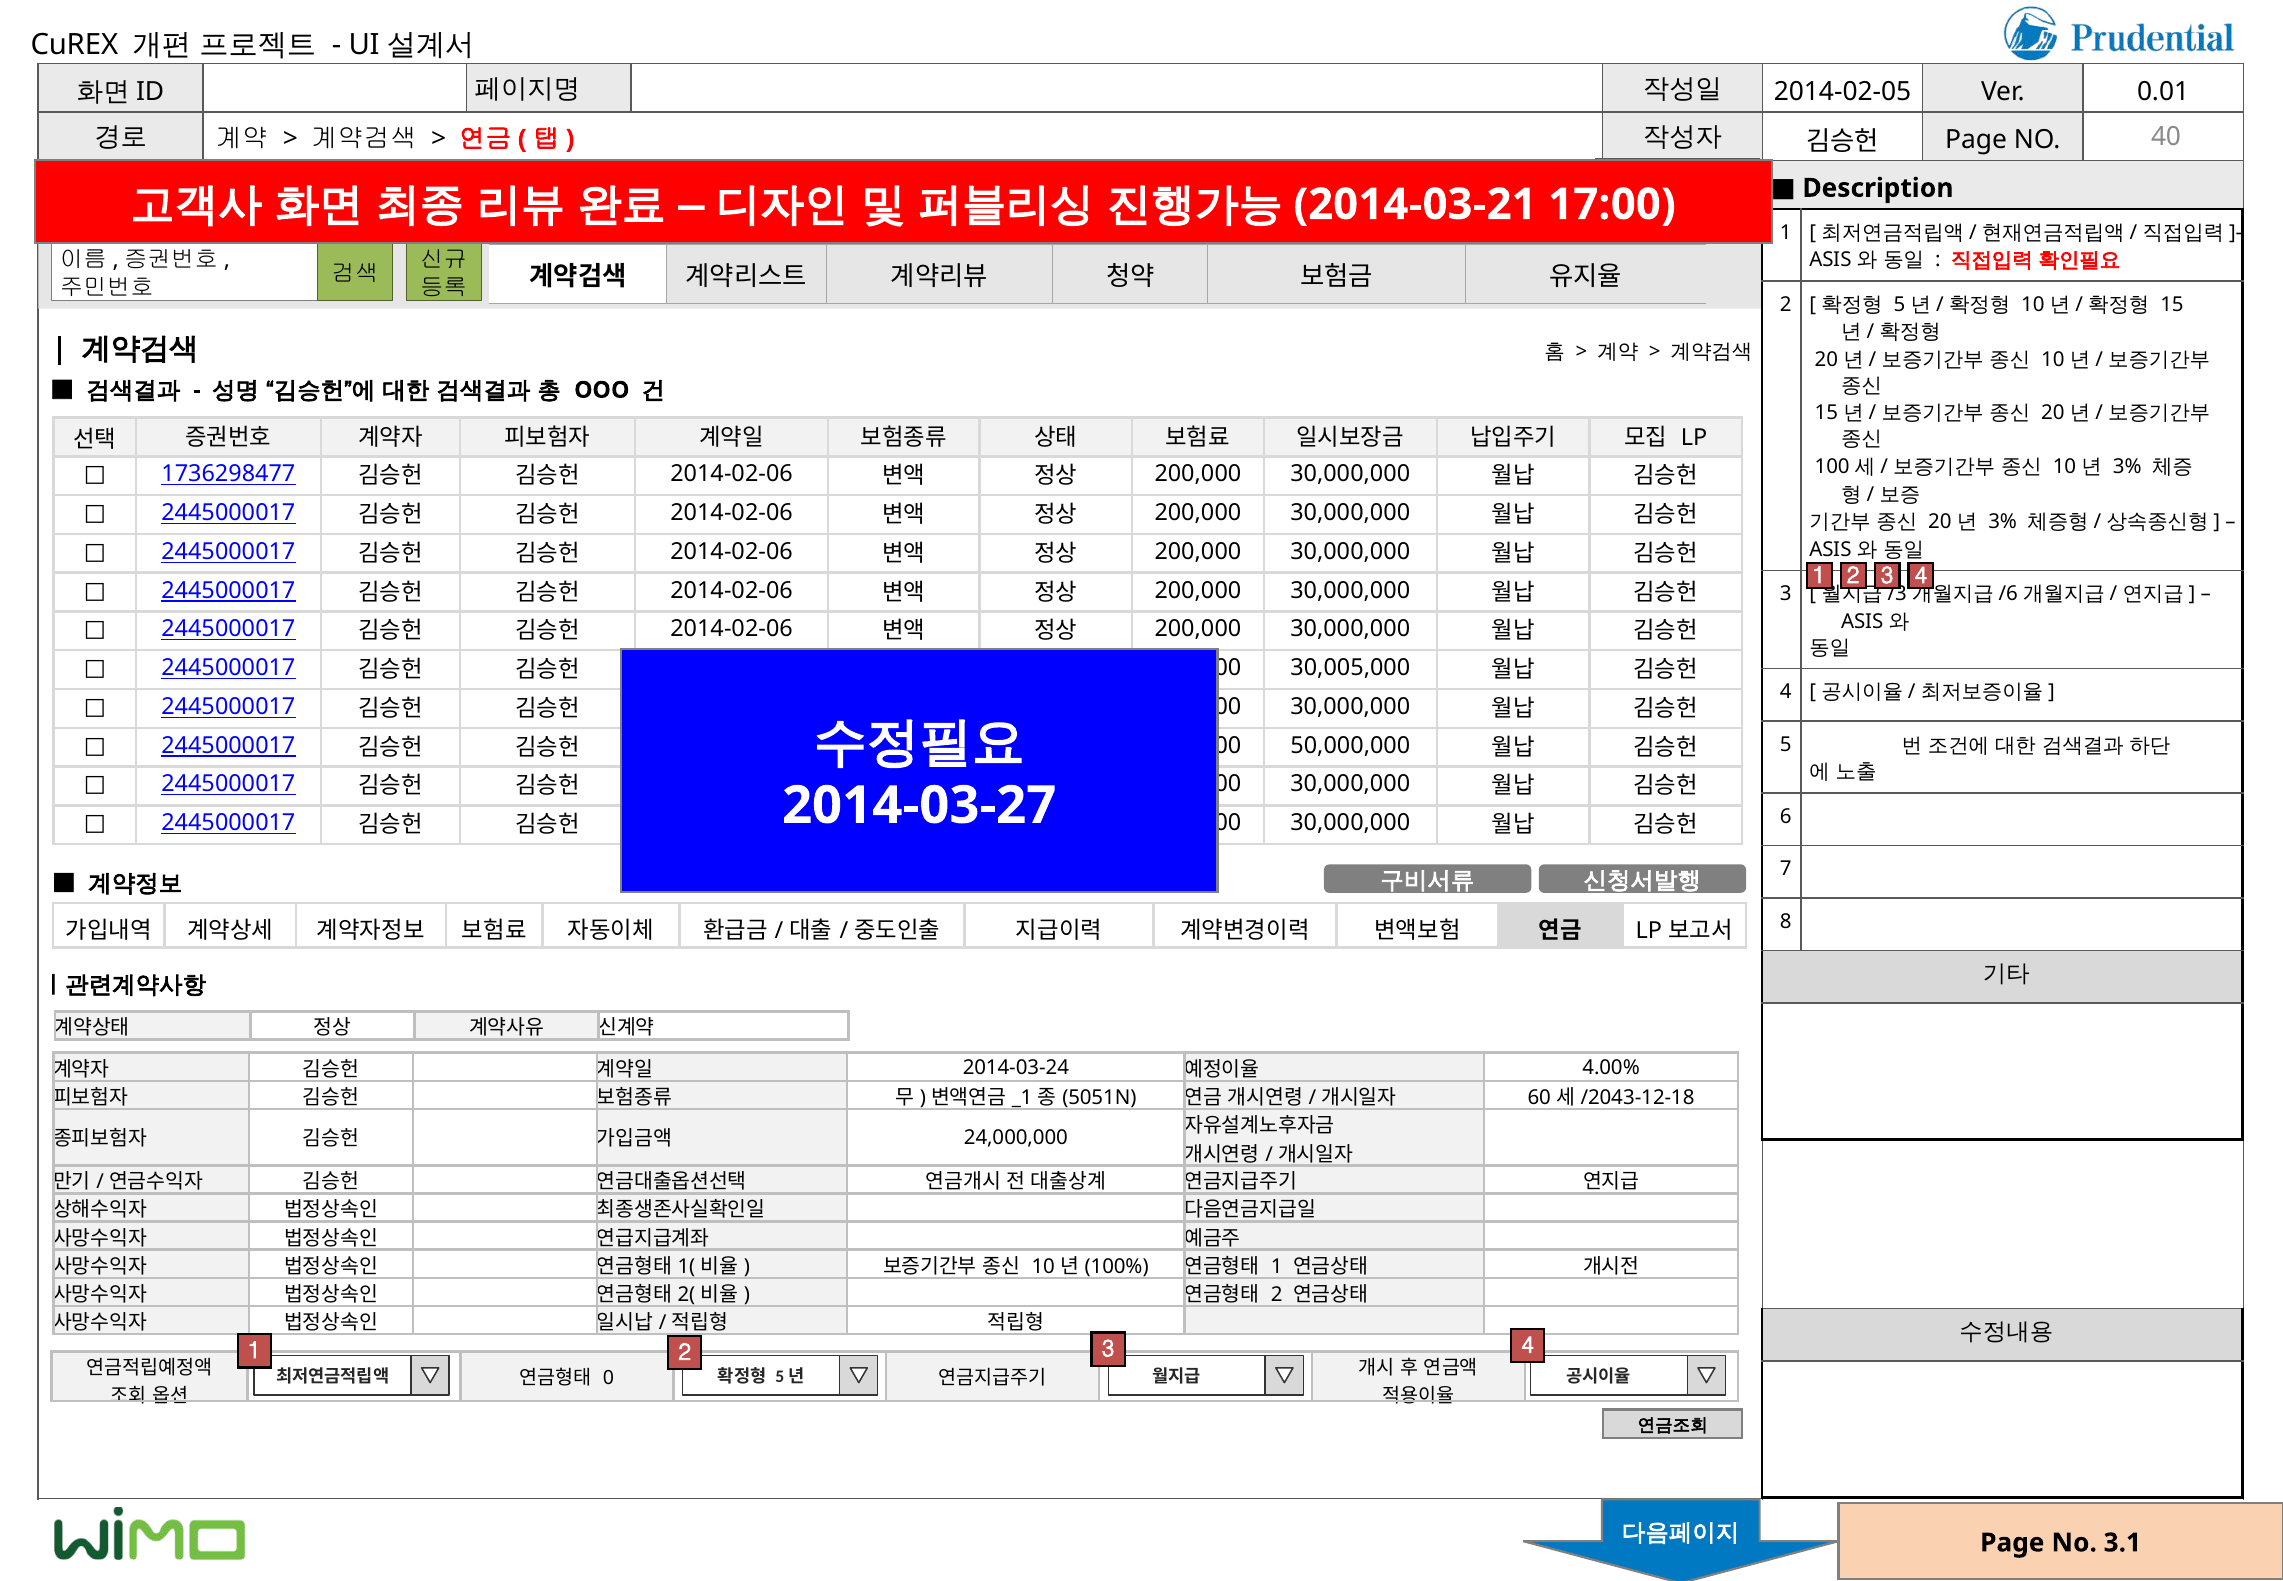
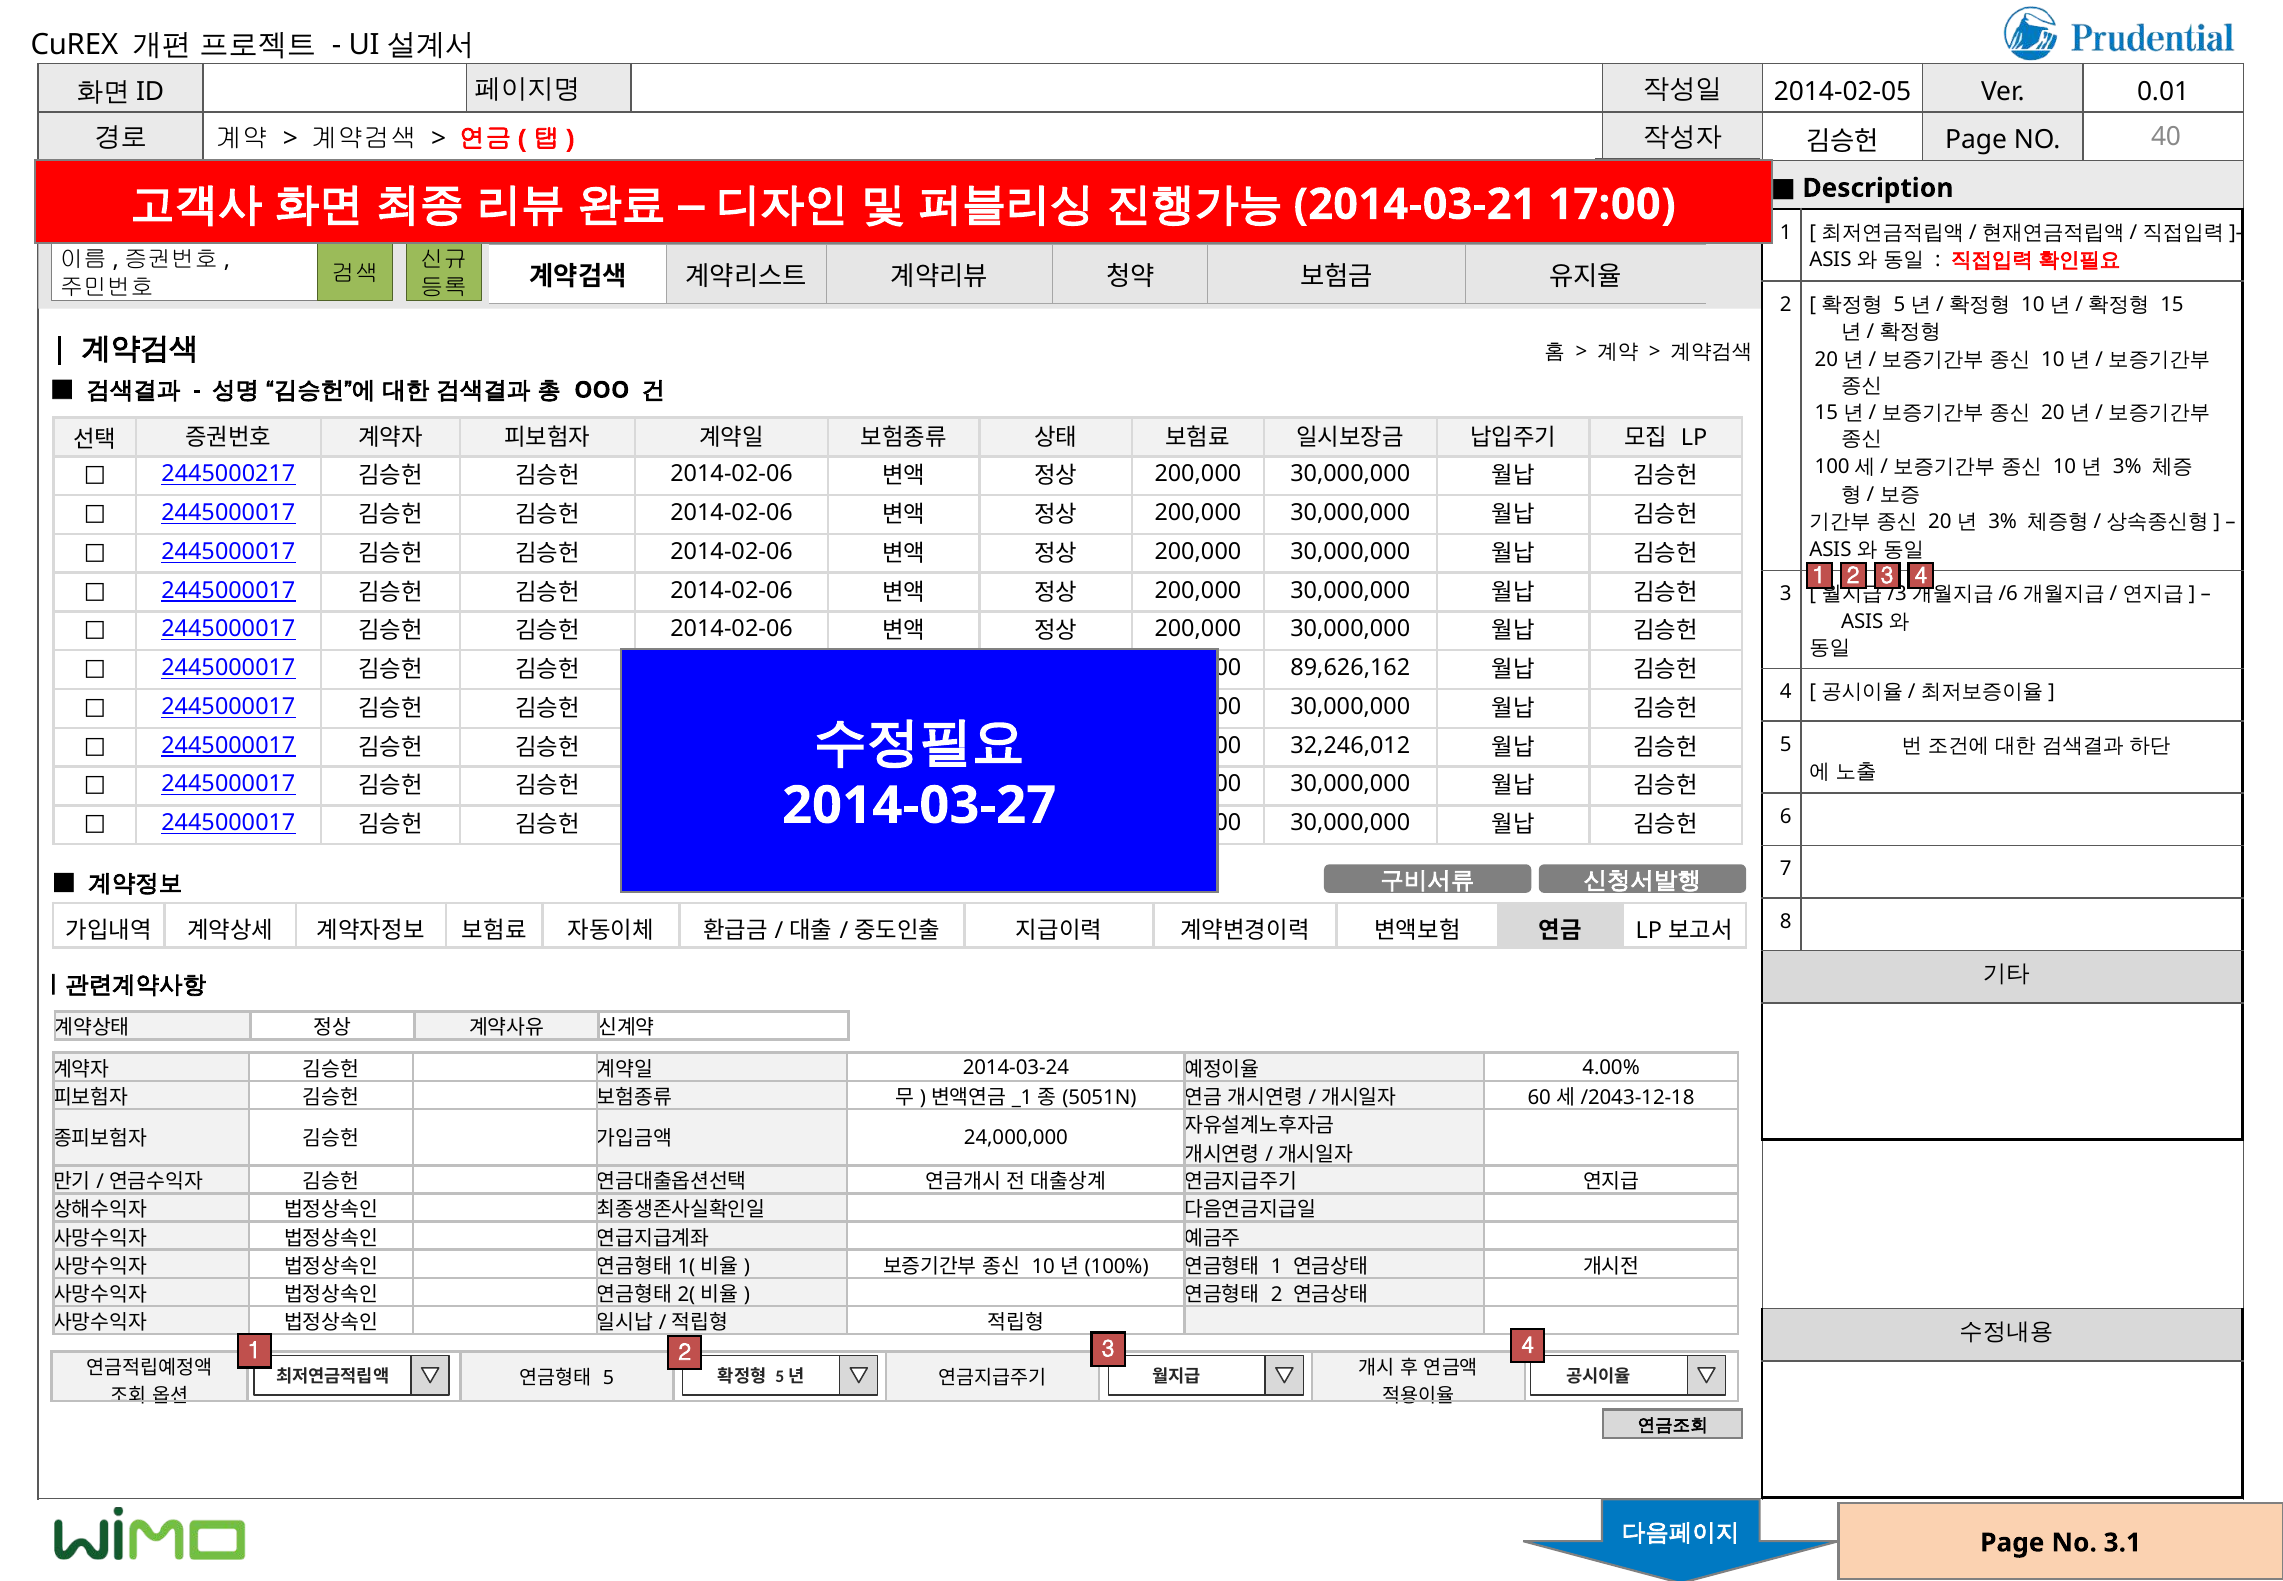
1736298477: 1736298477 -> 2445000217 (228, 474)
30,005,000: 30,005,000 -> 89,626,162 (1350, 668)
50,000,000: 50,000,000 -> 32,246,012 (1350, 745)
0: 0 -> 5 (608, 1378)
